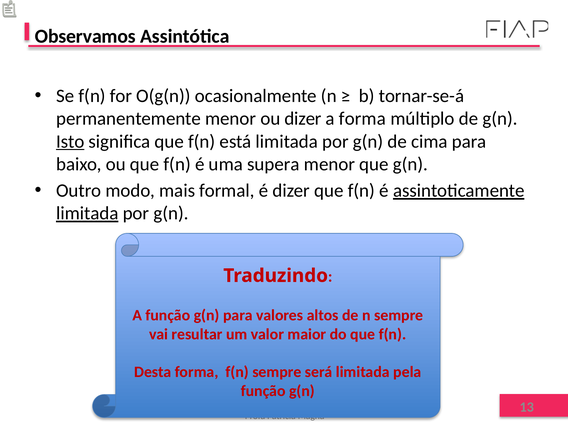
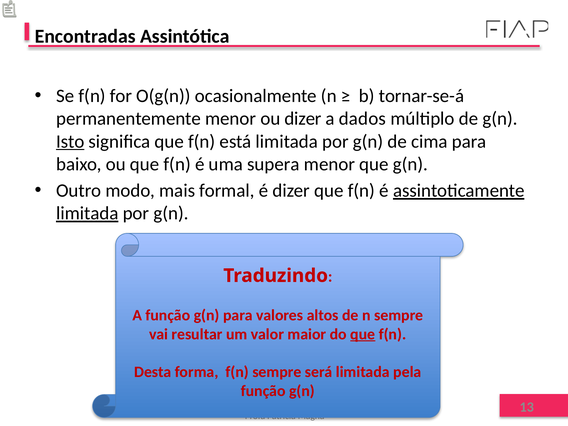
Observamos: Observamos -> Encontradas (85, 36)
a forma: forma -> dados (362, 119)
que underline: none -> present (363, 334)
